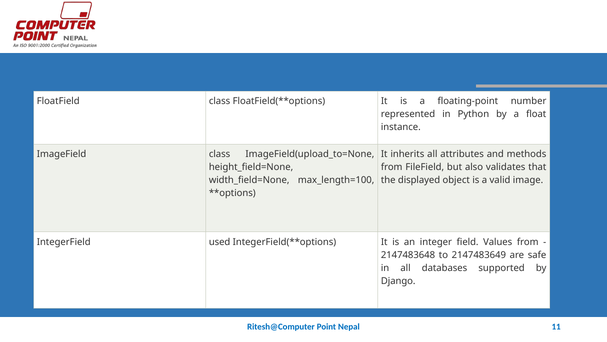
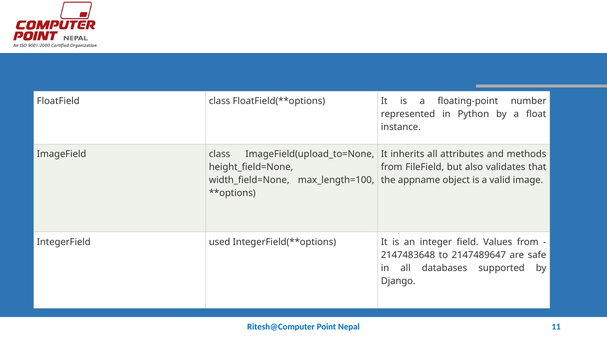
displayed: displayed -> appname (419, 180)
2147483649: 2147483649 -> 2147489647 (479, 255)
